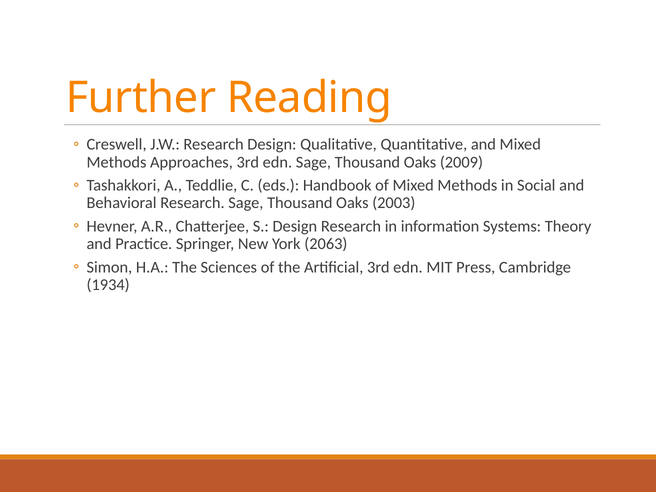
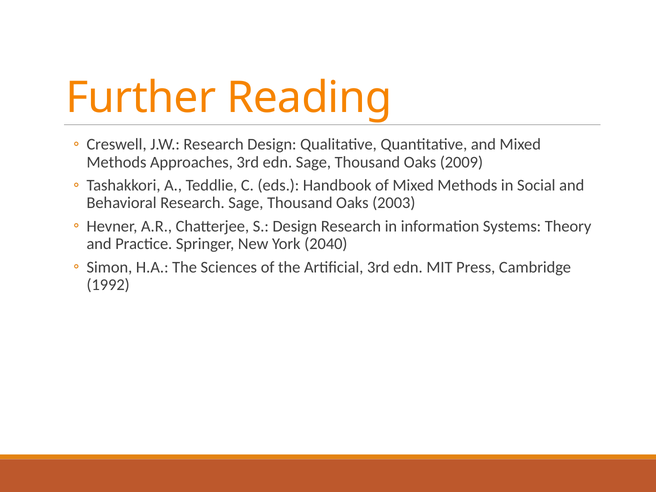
2063: 2063 -> 2040 (326, 244)
1934: 1934 -> 1992 (108, 285)
